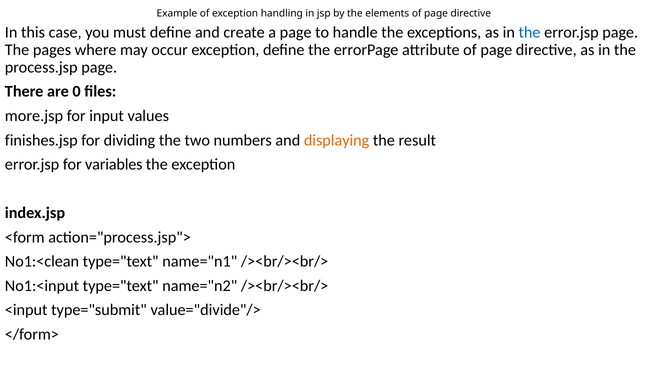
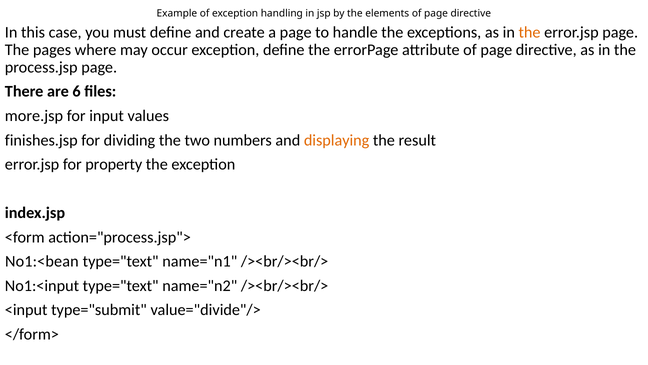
the colour: blue -> orange (530, 32)
0: 0 -> 6 (77, 91)
variables: variables -> property (114, 164)
No1:<clean: No1:<clean -> No1:<bean (42, 261)
